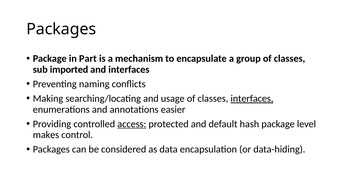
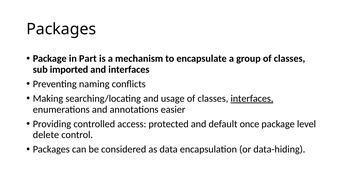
access underline: present -> none (132, 124)
hash: hash -> once (249, 124)
makes: makes -> delete (46, 135)
